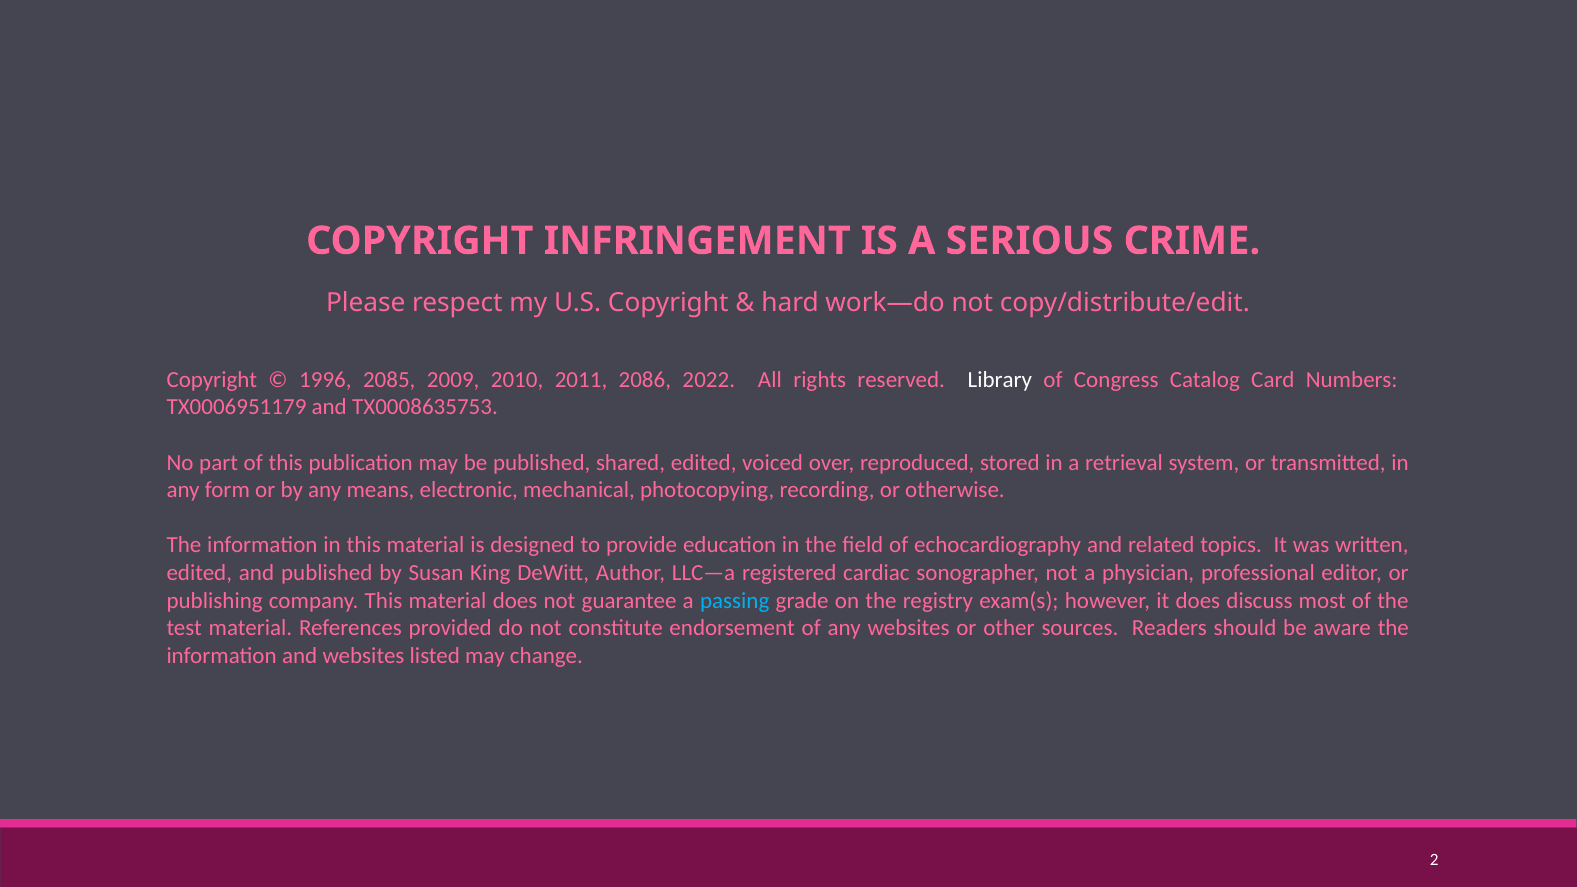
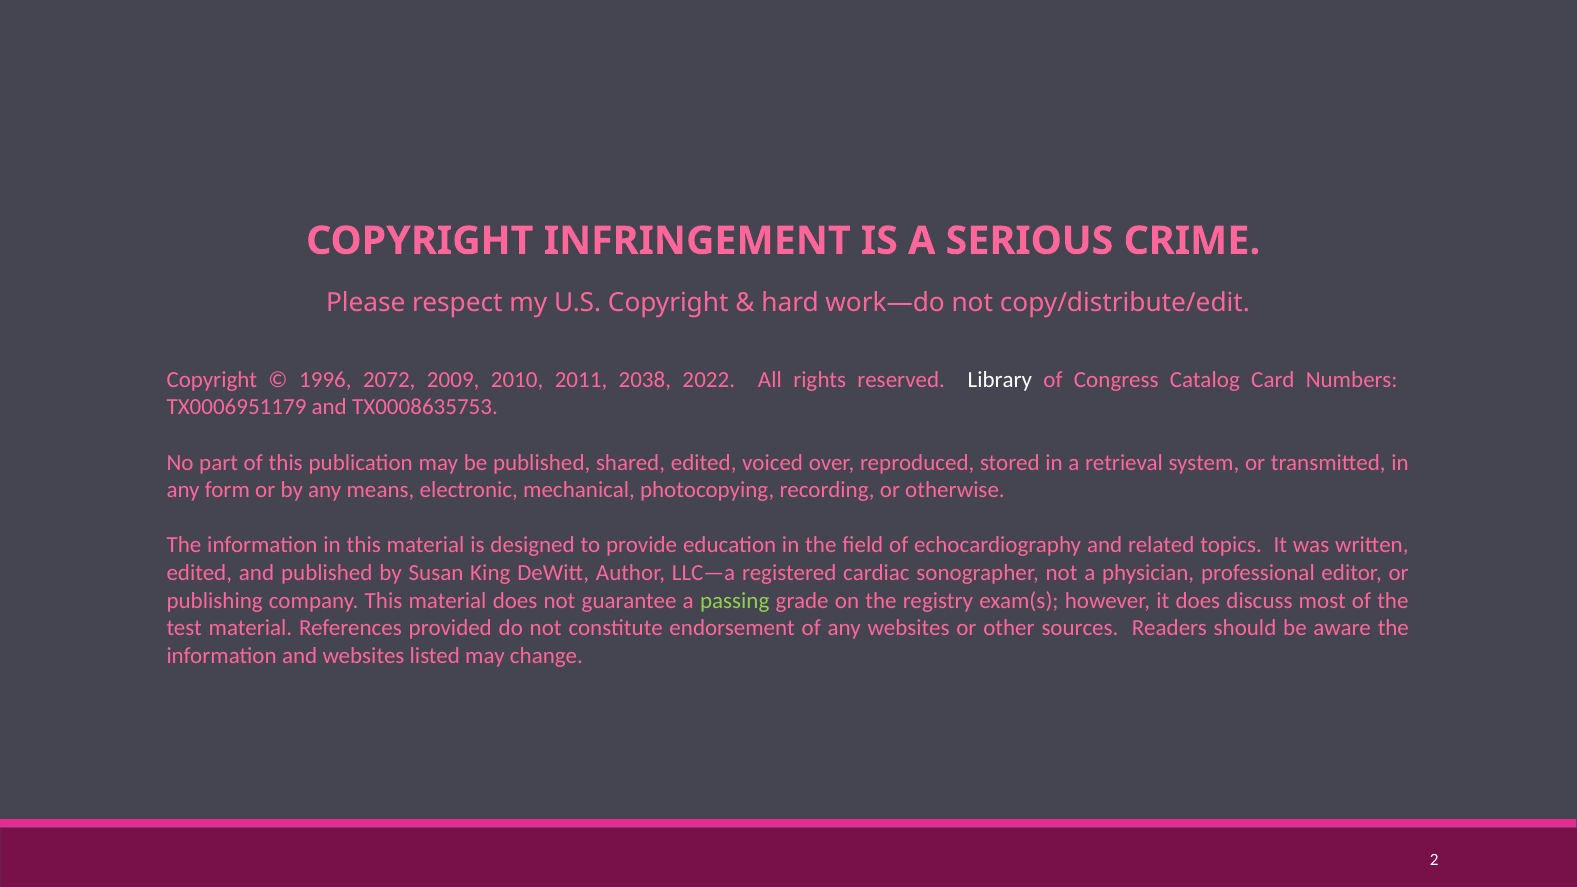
2085: 2085 -> 2072 (389, 380)
2086: 2086 -> 2038 (645, 380)
passing colour: light blue -> light green (735, 601)
